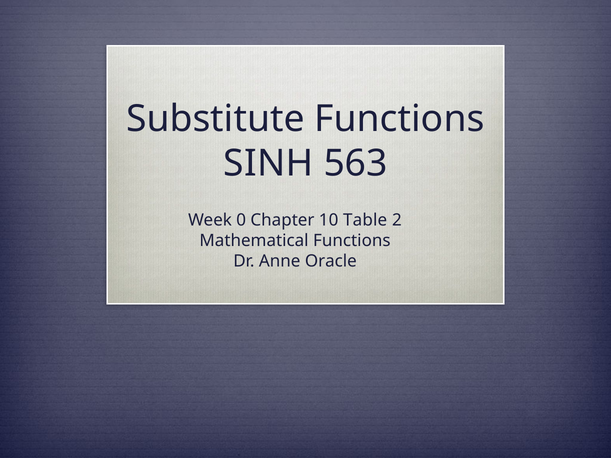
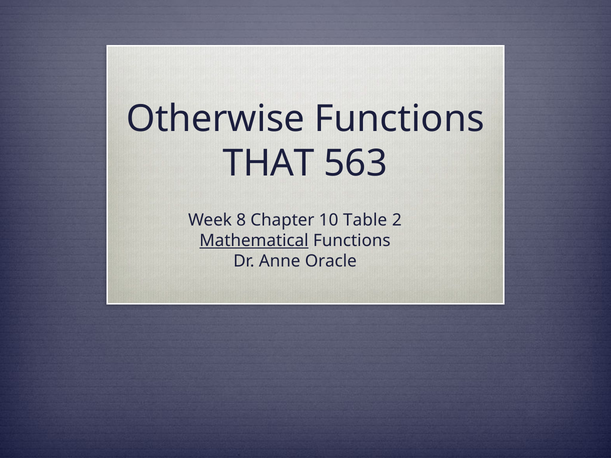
Substitute: Substitute -> Otherwise (215, 119)
SINH: SINH -> THAT (269, 164)
0: 0 -> 8 (241, 220)
Mathematical underline: none -> present (254, 241)
